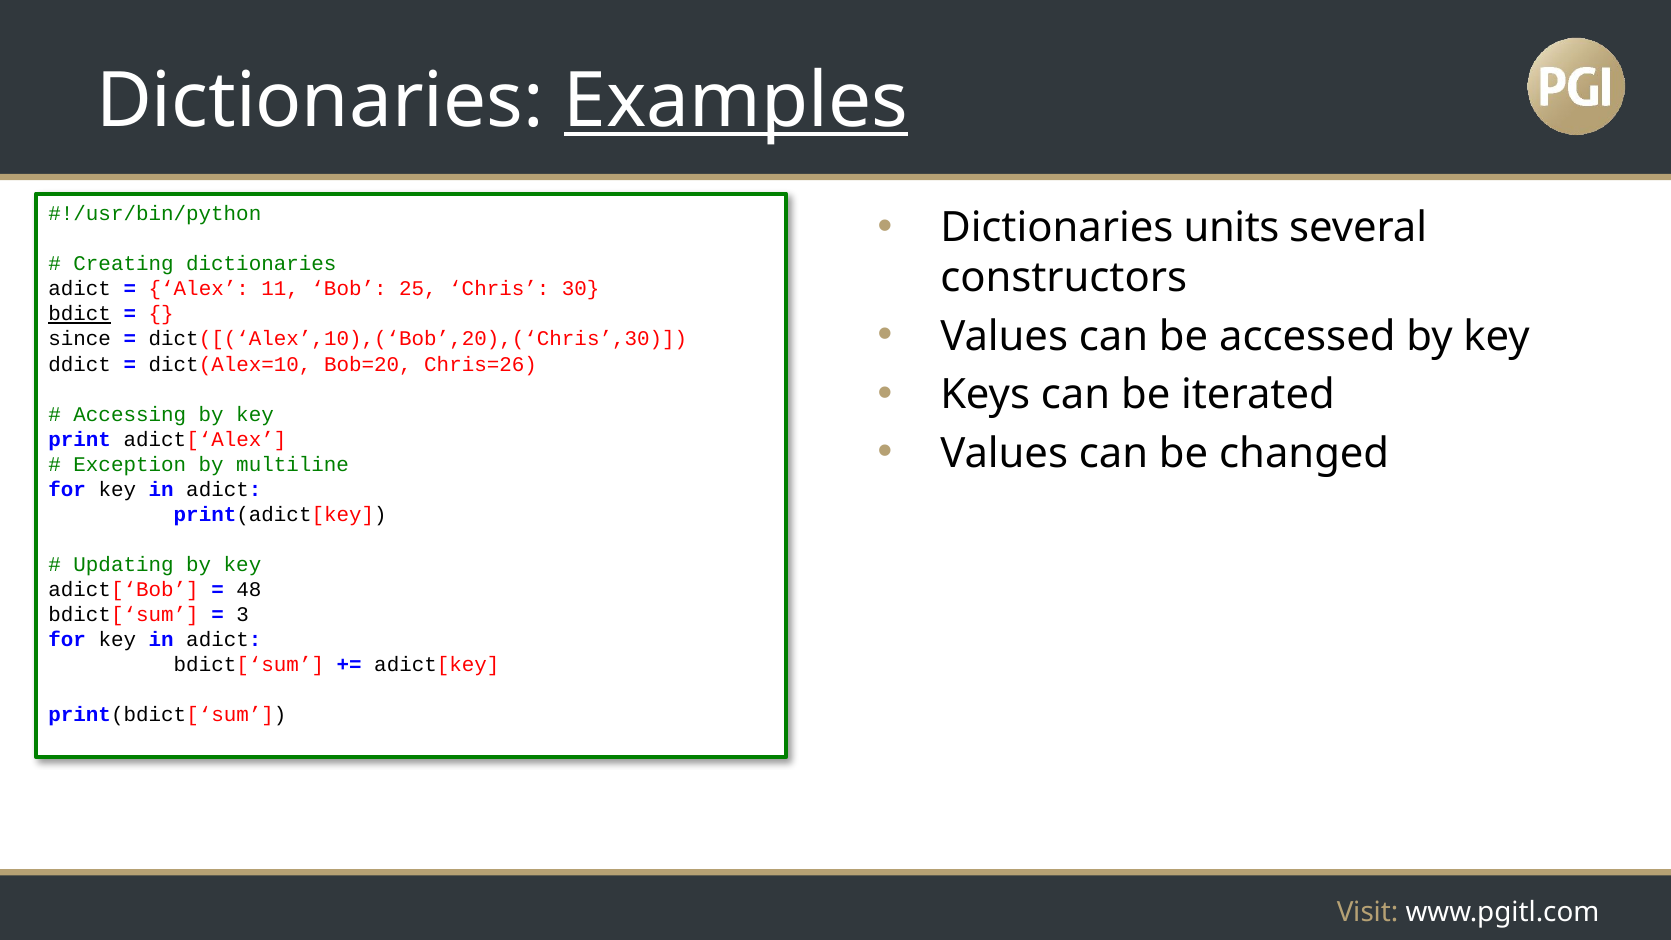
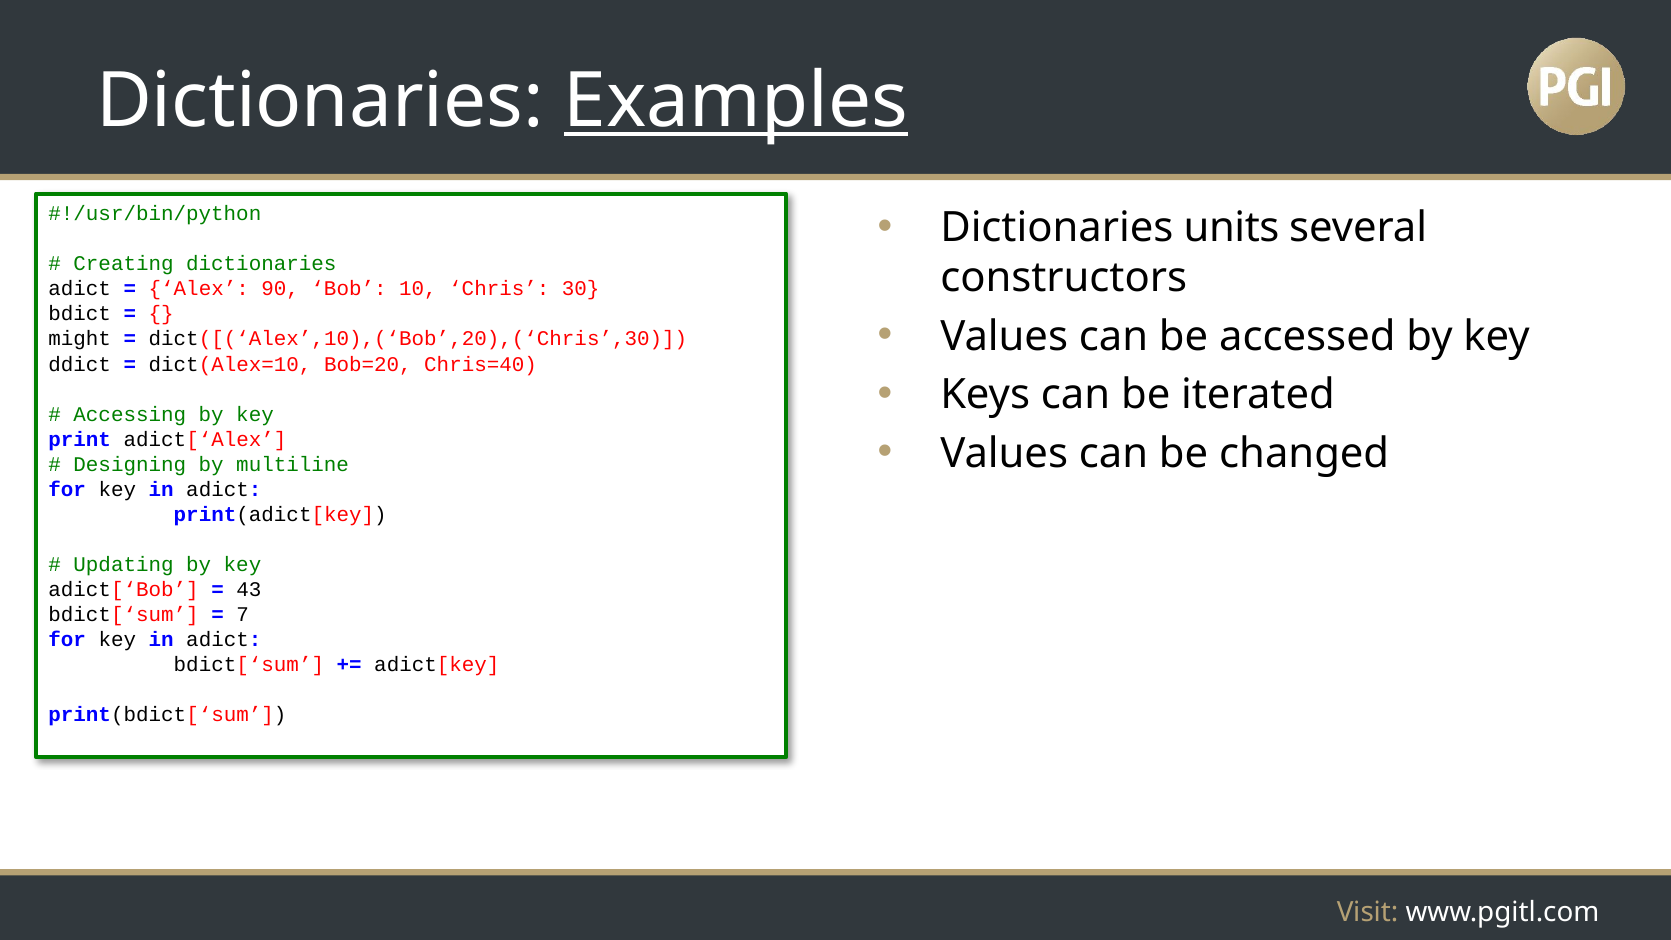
11: 11 -> 90 (280, 289)
25: 25 -> 10 (418, 289)
bdict underline: present -> none (80, 314)
since: since -> might (80, 339)
Chris=26: Chris=26 -> Chris=40 (481, 364)
Exception: Exception -> Designing (130, 464)
48: 48 -> 43 (249, 590)
3: 3 -> 7 (243, 615)
